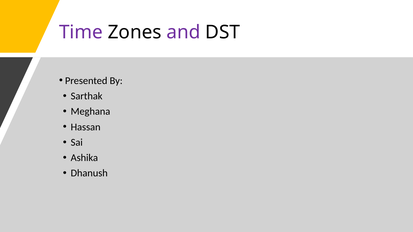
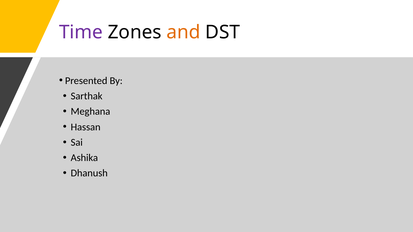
and colour: purple -> orange (183, 32)
